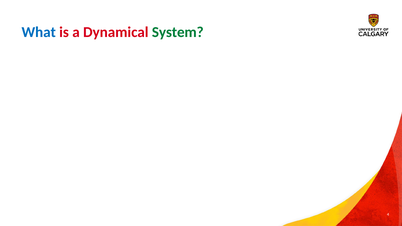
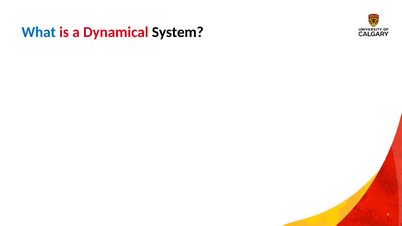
System colour: green -> black (178, 32)
